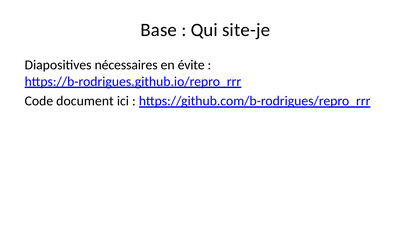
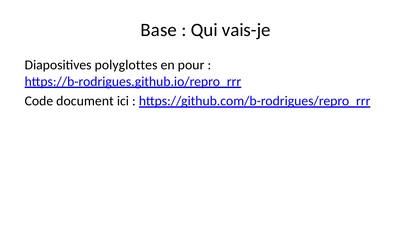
site-je: site-je -> vais-je (246, 30)
nécessaires: nécessaires -> polyglottes (126, 65)
évite: évite -> pour (191, 65)
